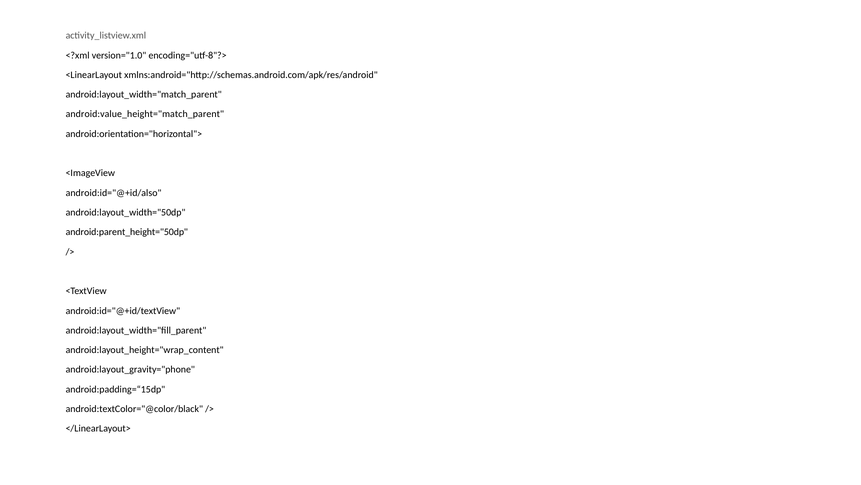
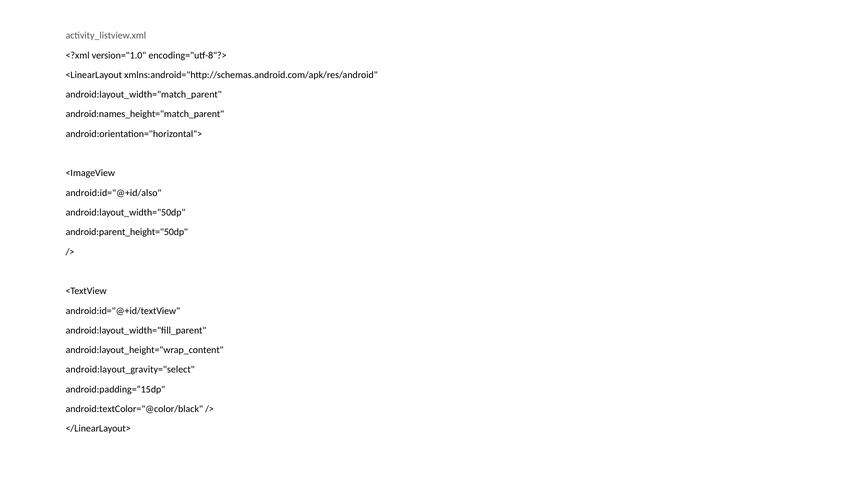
android:value_height="match_parent: android:value_height="match_parent -> android:names_height="match_parent (145, 114)
android:layout_gravity="phone: android:layout_gravity="phone -> android:layout_gravity="select (130, 369)
